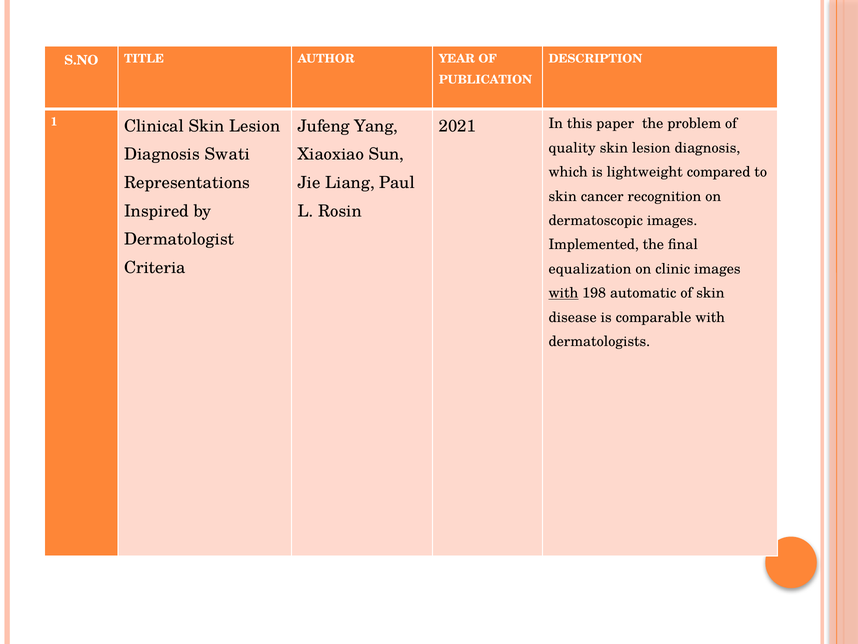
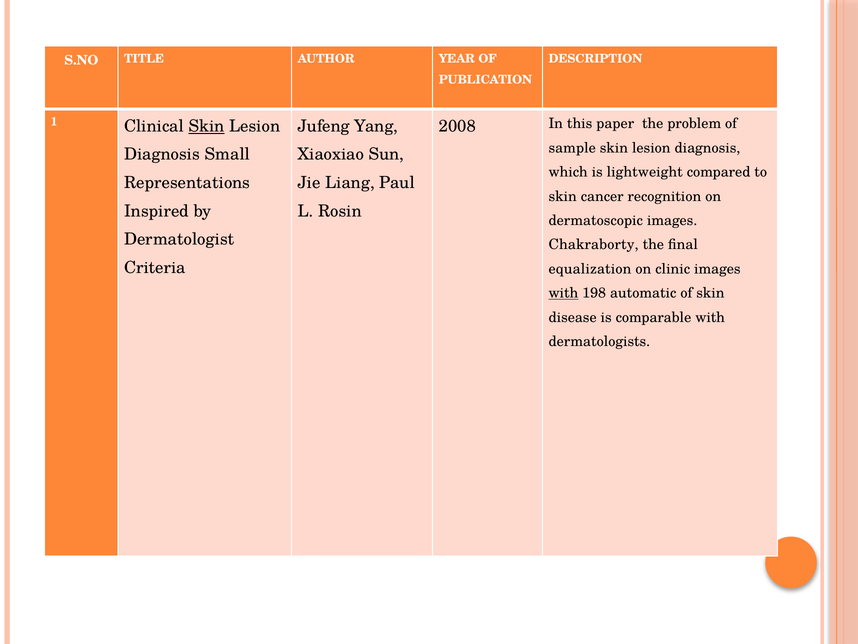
Skin underline: none -> present (207, 126)
2021: 2021 -> 2008 (457, 126)
quality: quality -> sample (572, 148)
Swati: Swati -> Small (227, 154)
Implemented: Implemented -> Chakraborty (594, 245)
